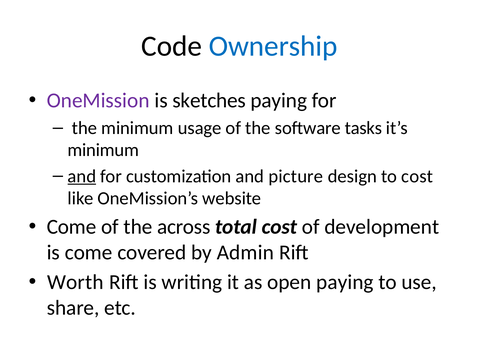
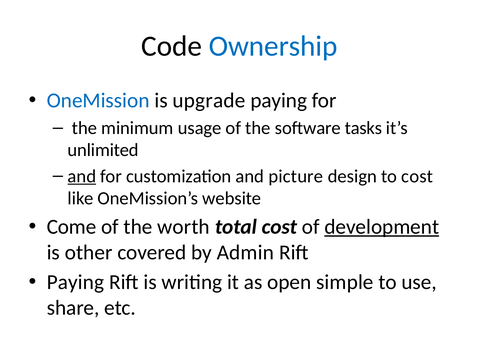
OneMission colour: purple -> blue (98, 101)
sketches: sketches -> upgrade (209, 101)
minimum: minimum -> unlimited (103, 150)
across: across -> worth (184, 227)
development underline: none -> present (382, 227)
is come: come -> other (89, 253)
Worth: Worth -> Paying (75, 282)
open paying: paying -> simple (345, 282)
